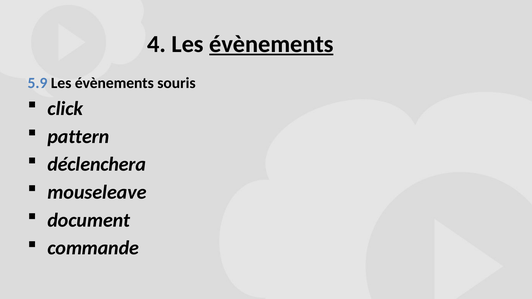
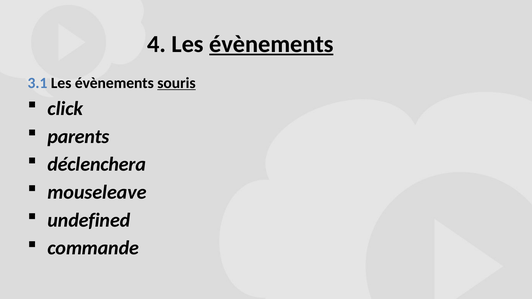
5.9: 5.9 -> 3.1 (37, 83)
souris underline: none -> present (176, 83)
pattern: pattern -> parents (78, 137)
document: document -> undefined (89, 220)
